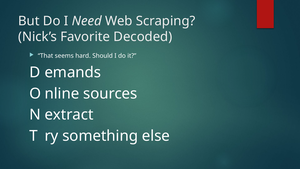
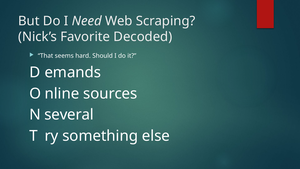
extract: extract -> several (69, 115)
